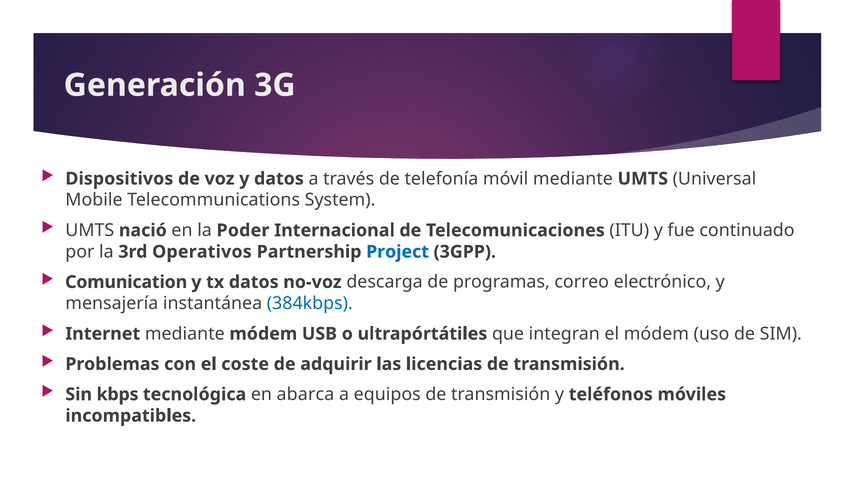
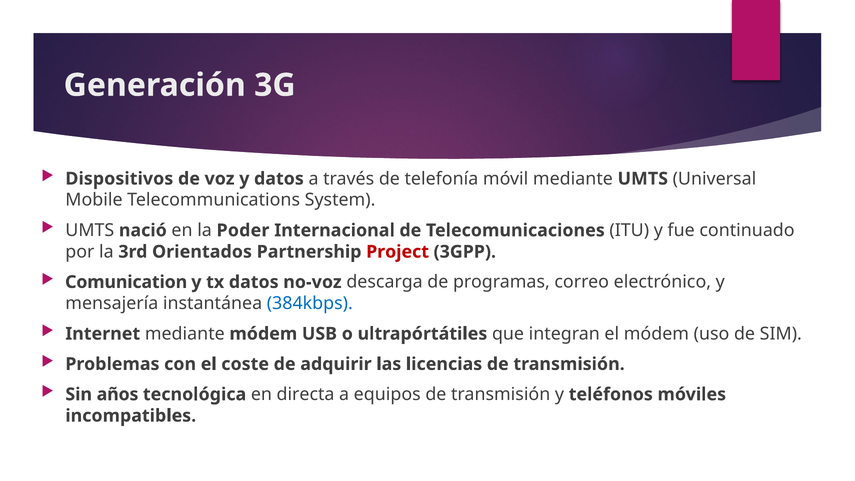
Operativos: Operativos -> Orientados (202, 252)
Project colour: blue -> red (398, 252)
kbps: kbps -> años (118, 394)
abarca: abarca -> directa (306, 394)
